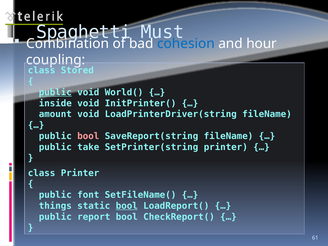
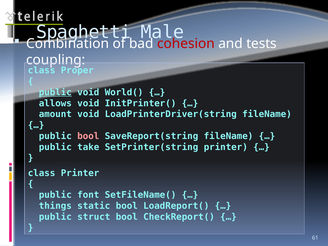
Must: Must -> Male (162, 32)
cohesion colour: blue -> red (186, 44)
hour: hour -> tests (261, 44)
Stored: Stored -> Proper (77, 70)
inside: inside -> allows (55, 103)
bool underline: present -> none (127, 206)
report: report -> struct (94, 217)
